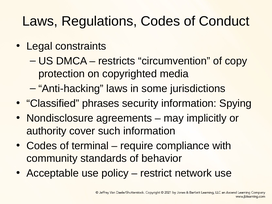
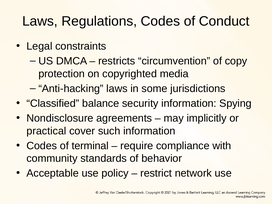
phrases: phrases -> balance (101, 103)
authority: authority -> practical (46, 131)
